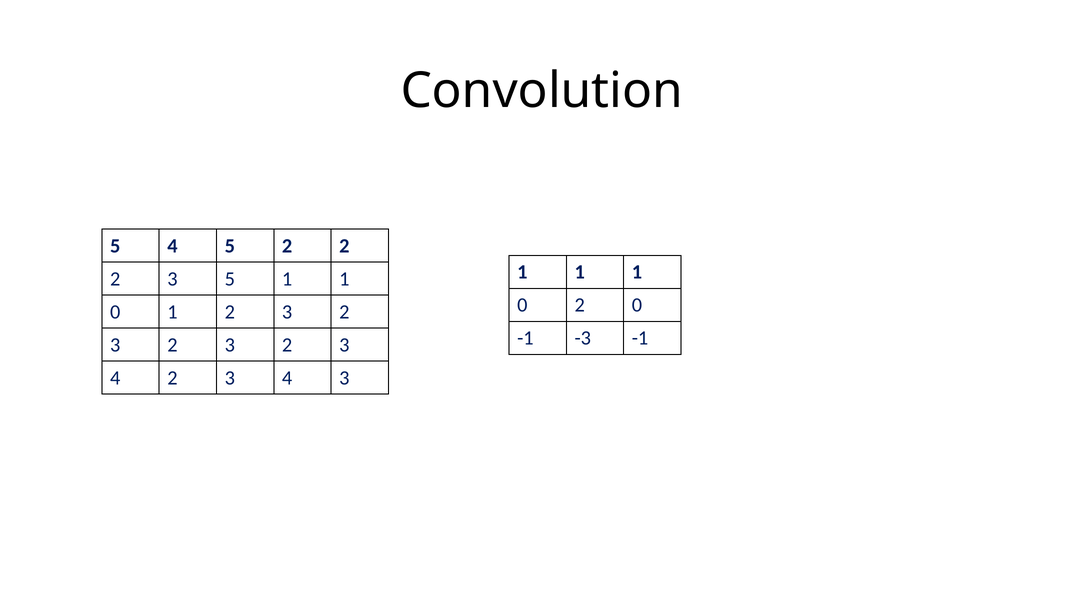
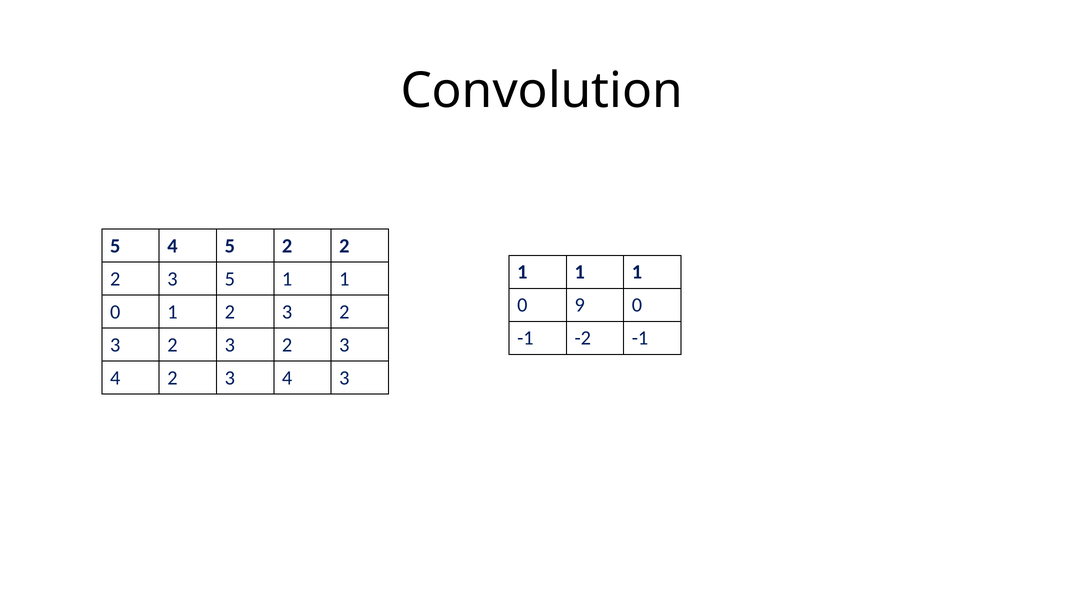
0 2: 2 -> 9 (580, 305)
-3: -3 -> -2 (583, 338)
